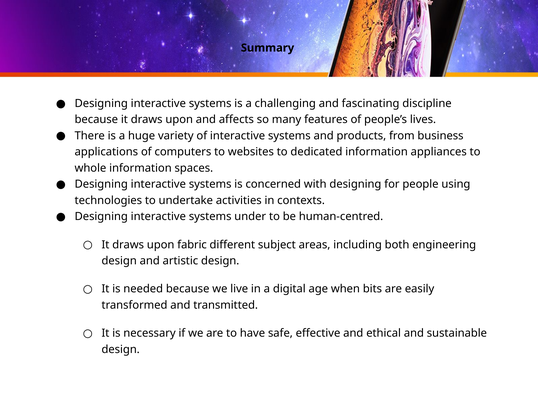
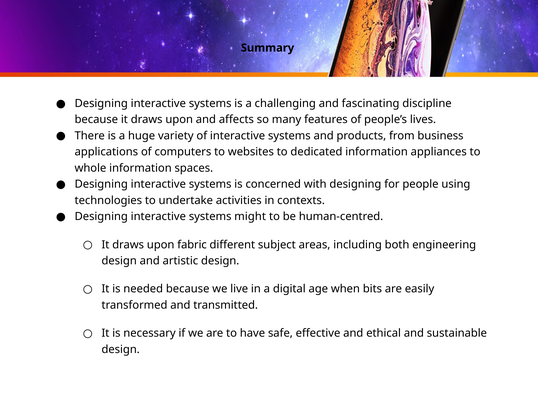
under: under -> might (250, 216)
